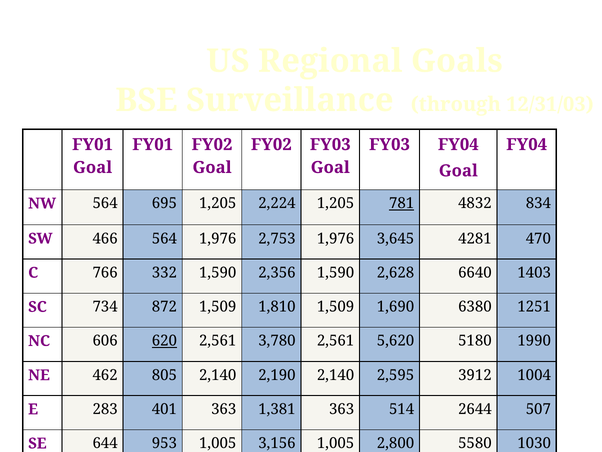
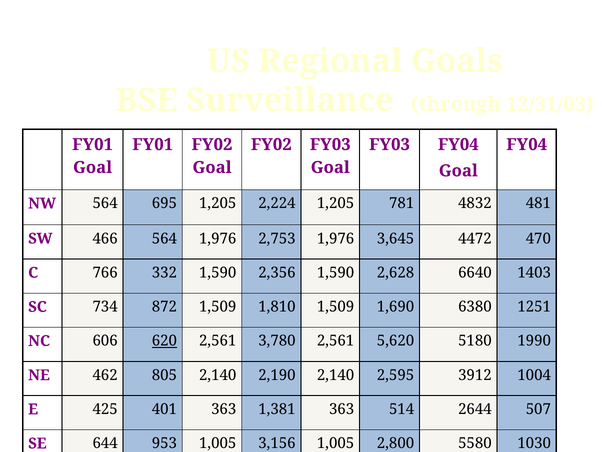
781 underline: present -> none (402, 203)
834: 834 -> 481 (538, 203)
4281: 4281 -> 4472 (475, 238)
283: 283 -> 425 (105, 409)
